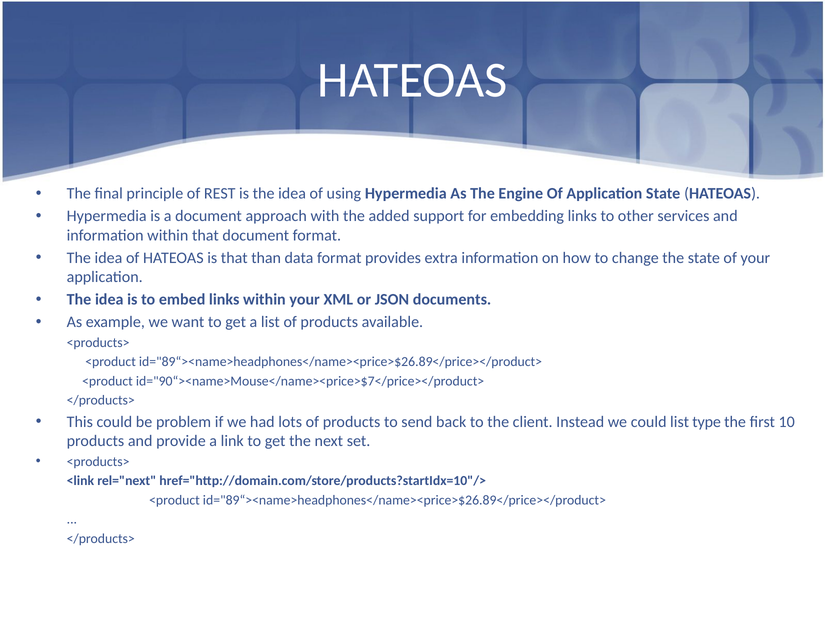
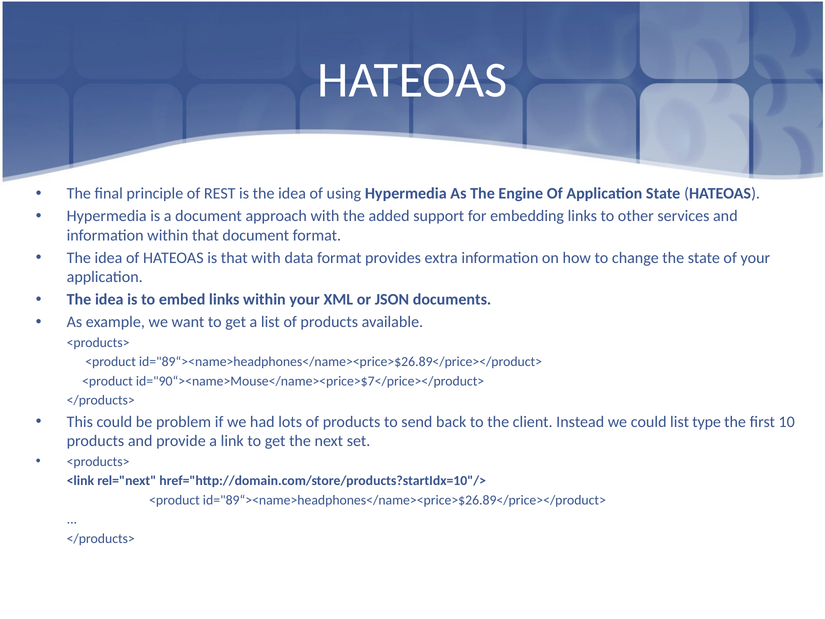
that than: than -> with (266, 258)
